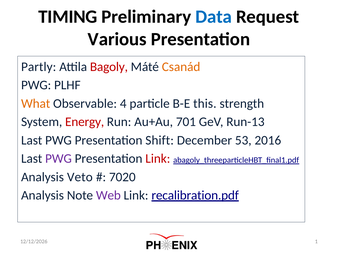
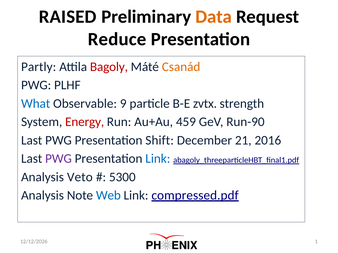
TIMING: TIMING -> RAISED (68, 17)
Data colour: blue -> orange (214, 17)
Various: Various -> Reduce (117, 39)
What colour: orange -> blue (36, 104)
4: 4 -> 9 (123, 104)
this: this -> zvtx (205, 104)
701: 701 -> 459 (186, 122)
Run-13: Run-13 -> Run-90 (245, 122)
53: 53 -> 21 (243, 140)
Link colour: red -> blue (158, 159)
7020: 7020 -> 5300 (122, 177)
Web colour: purple -> blue (108, 196)
recalibration.pdf: recalibration.pdf -> compressed.pdf (195, 196)
